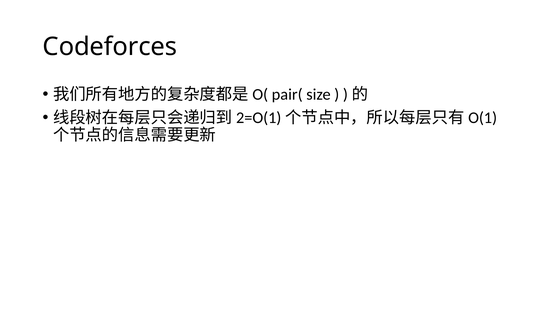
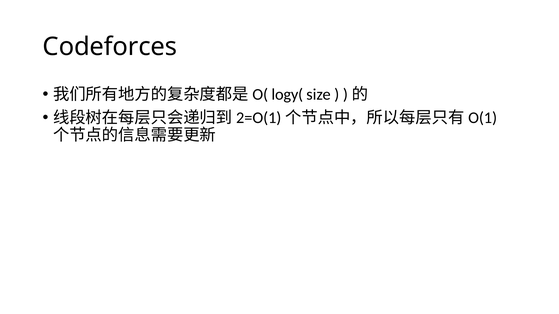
pair(: pair( -> logy( (287, 94)
